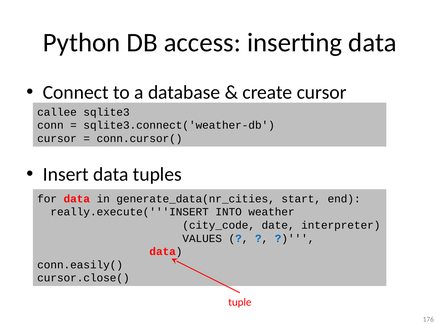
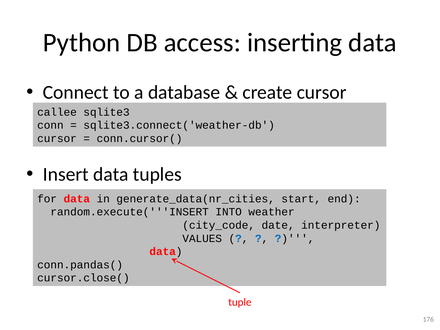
really.execute('''INSERT: really.execute('''INSERT -> random.execute('''INSERT (130, 212)
conn.easily(: conn.easily( -> conn.pandas( (80, 265)
